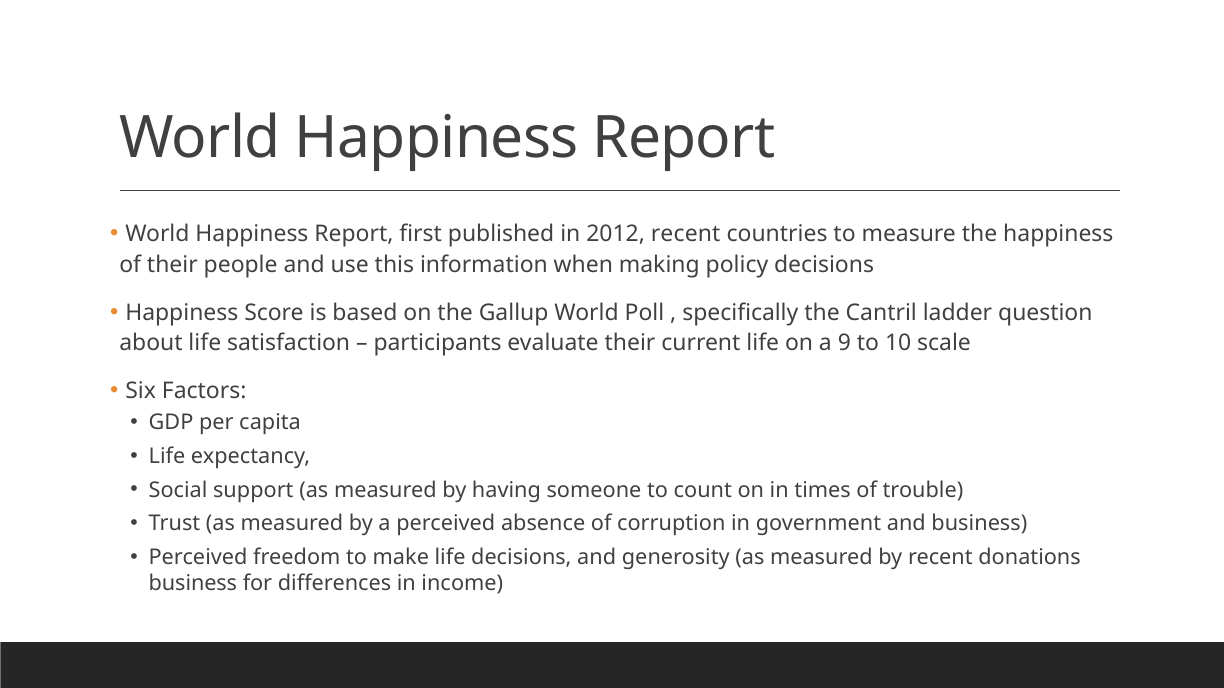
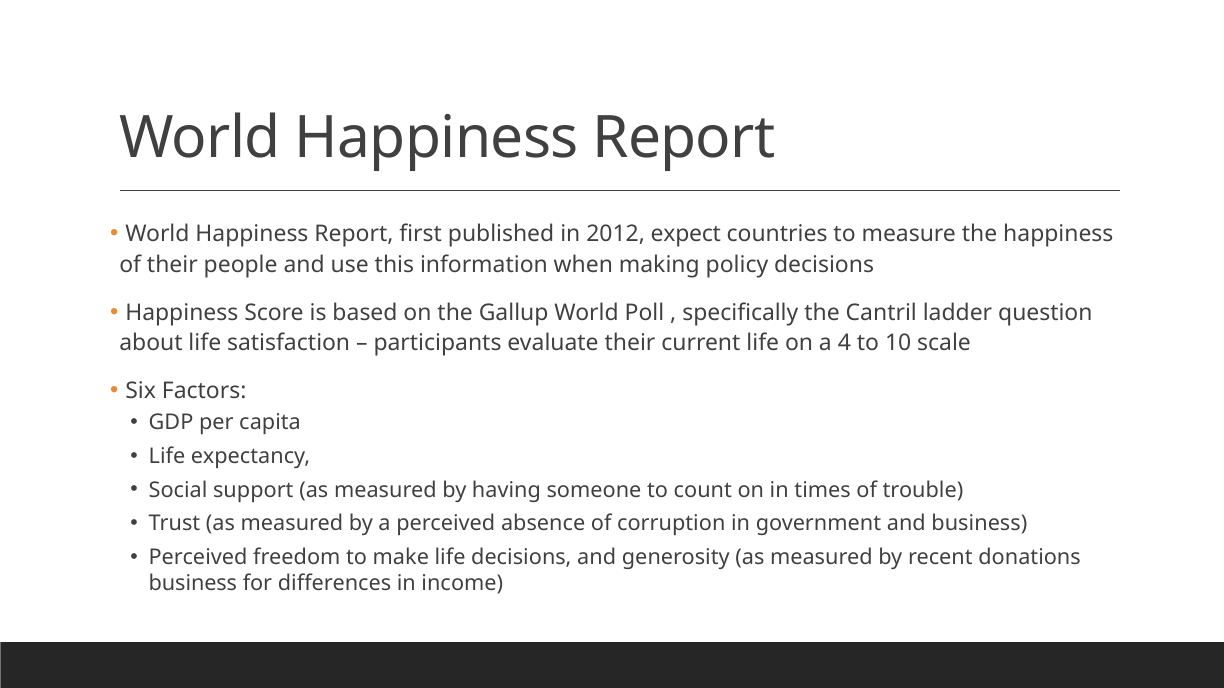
2012 recent: recent -> expect (686, 234)
9: 9 -> 4 (844, 343)
